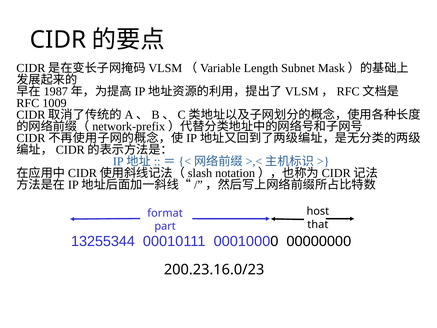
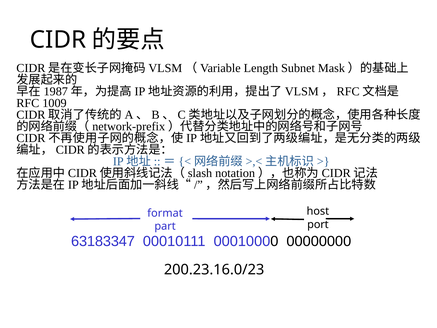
that: that -> port (318, 224)
13255344: 13255344 -> 63183347 (103, 241)
